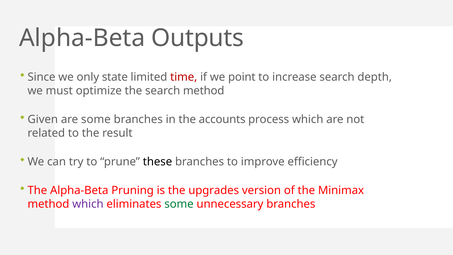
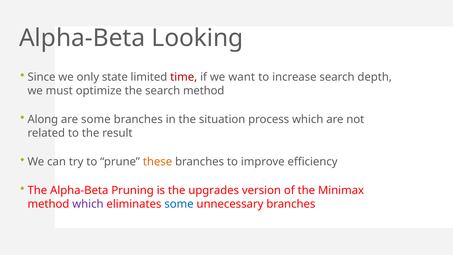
Outputs: Outputs -> Looking (197, 38)
point: point -> want (242, 77)
Given: Given -> Along (43, 119)
accounts: accounts -> situation (222, 119)
these colour: black -> orange (157, 162)
some colour: green -> blue (179, 204)
